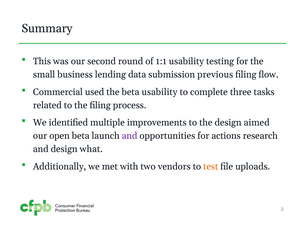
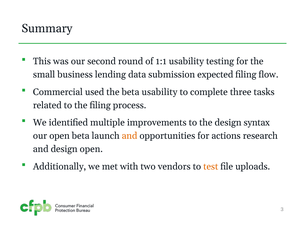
previous: previous -> expected (215, 74)
aimed: aimed -> syntax (257, 122)
and colour: purple -> orange (130, 136)
design what: what -> open (91, 149)
